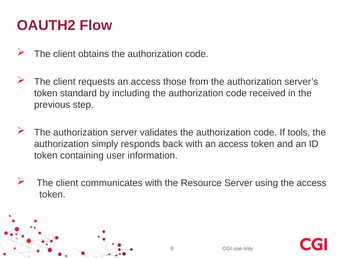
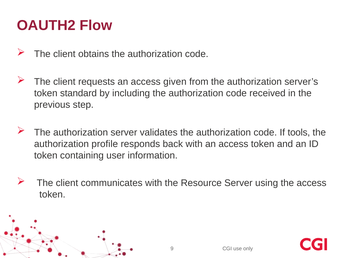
those: those -> given (175, 82)
simply: simply -> profile (105, 144)
